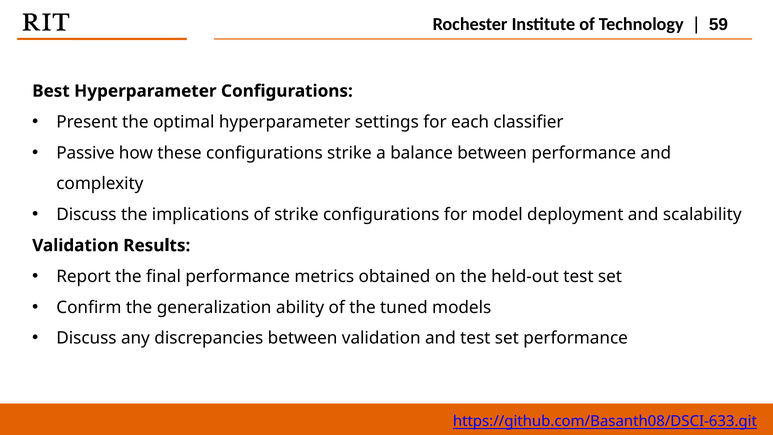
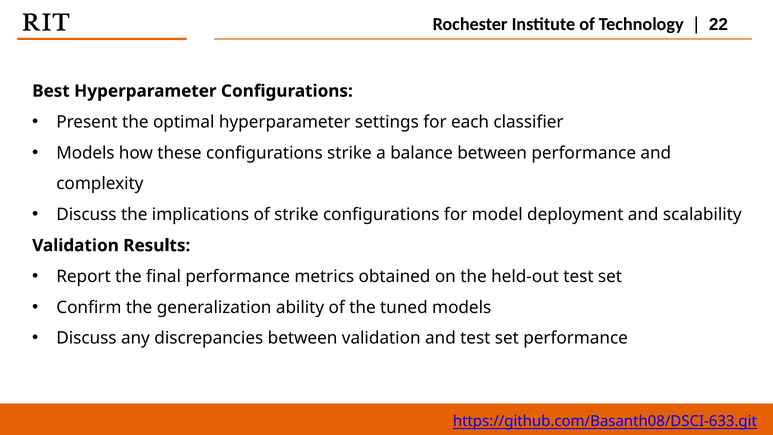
59: 59 -> 22 (719, 25)
Passive: Passive -> Models (85, 153)
